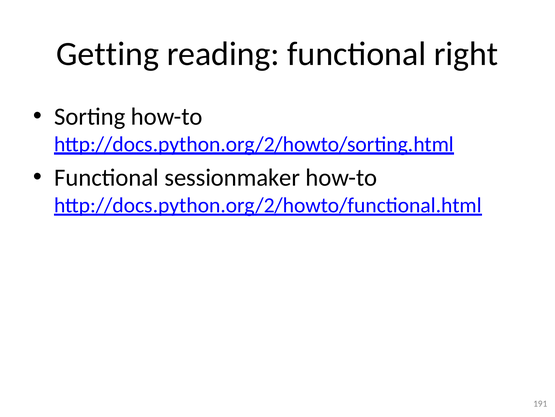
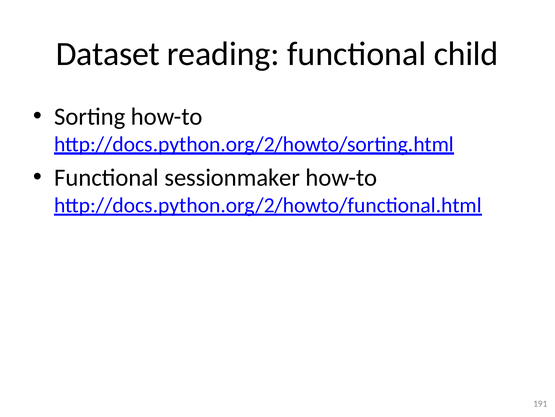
Getting: Getting -> Dataset (108, 54)
right: right -> child (466, 54)
